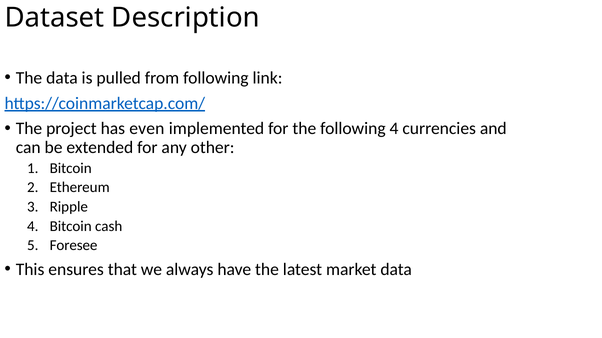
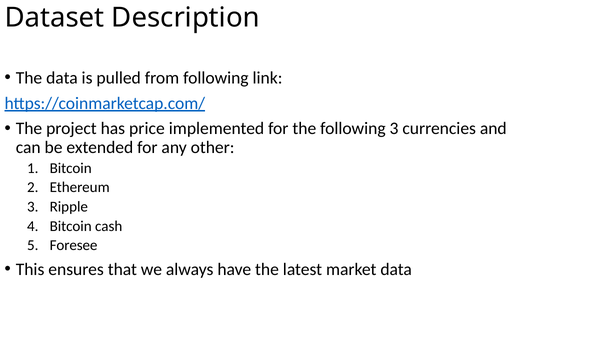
even: even -> price (147, 129)
following 4: 4 -> 3 (394, 129)
